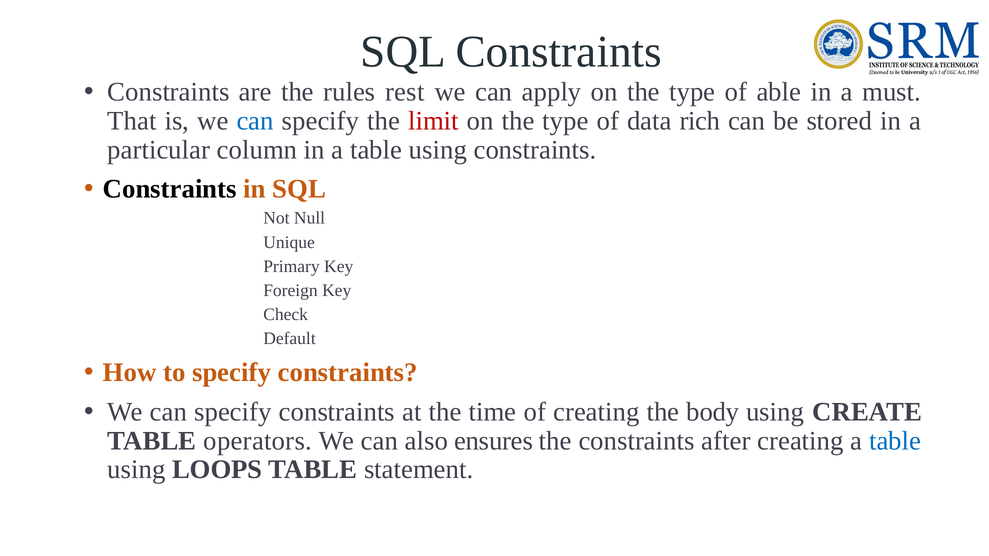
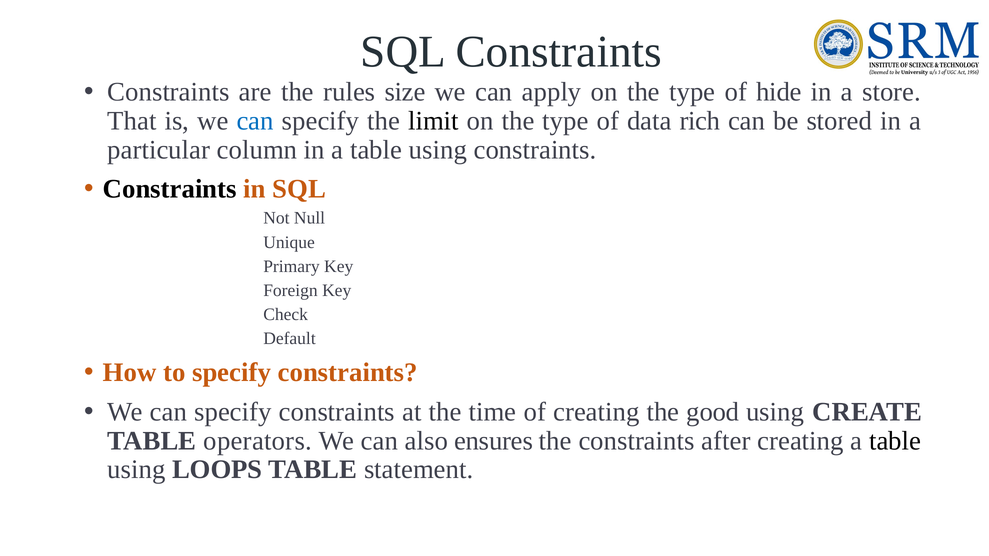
rest: rest -> size (405, 92)
able: able -> hide (779, 92)
must: must -> store (892, 92)
limit colour: red -> black (433, 121)
body: body -> good (713, 412)
table colour: blue -> black (895, 441)
